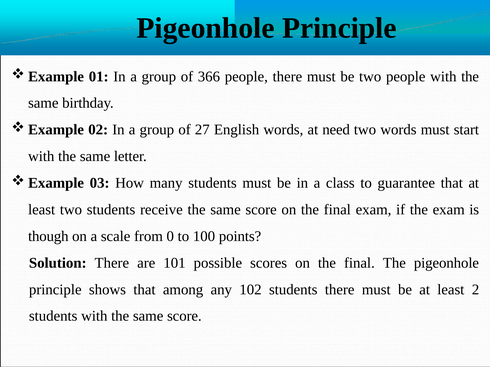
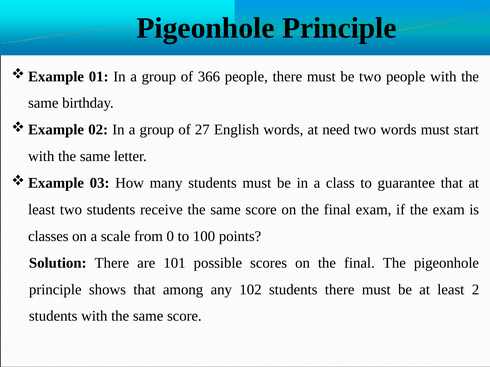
though: though -> classes (48, 237)
